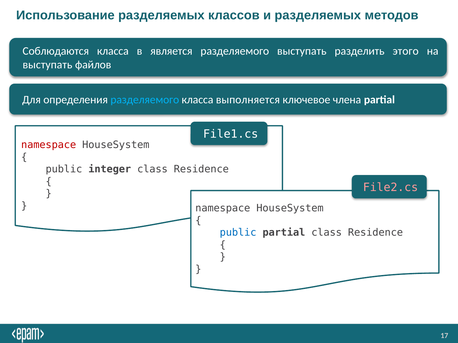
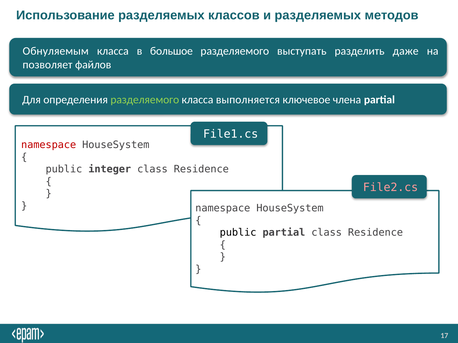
Соблюдаются: Соблюдаются -> Обнуляемым (56, 51)
является: является -> большое (171, 51)
этого: этого -> даже (406, 51)
выступать: выступать -> позволяет (48, 65)
разделяемого colour: light blue -> light green (145, 100)
public colour: blue -> black (238, 233)
